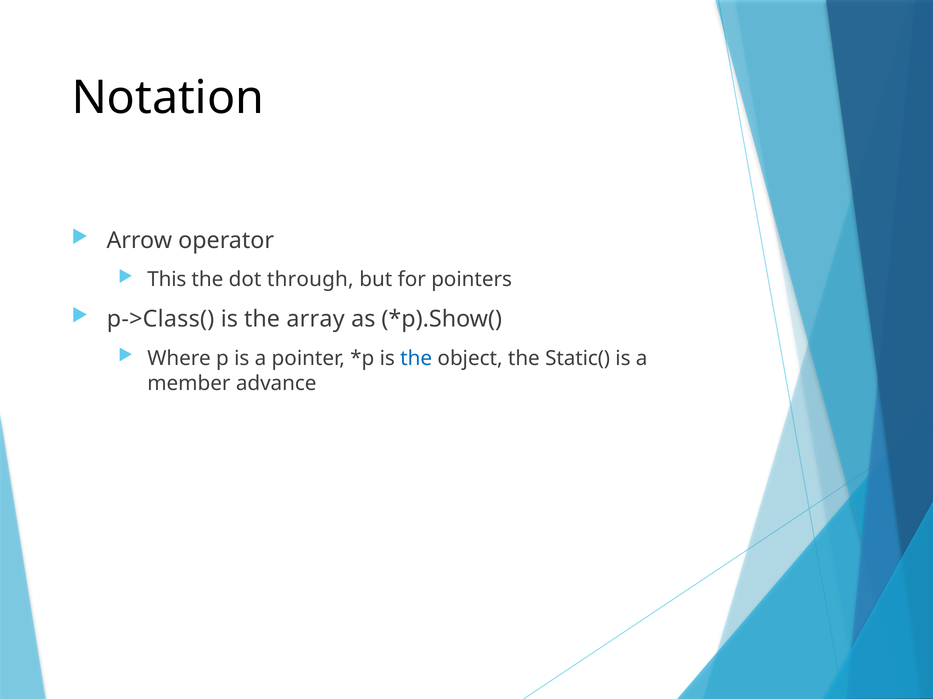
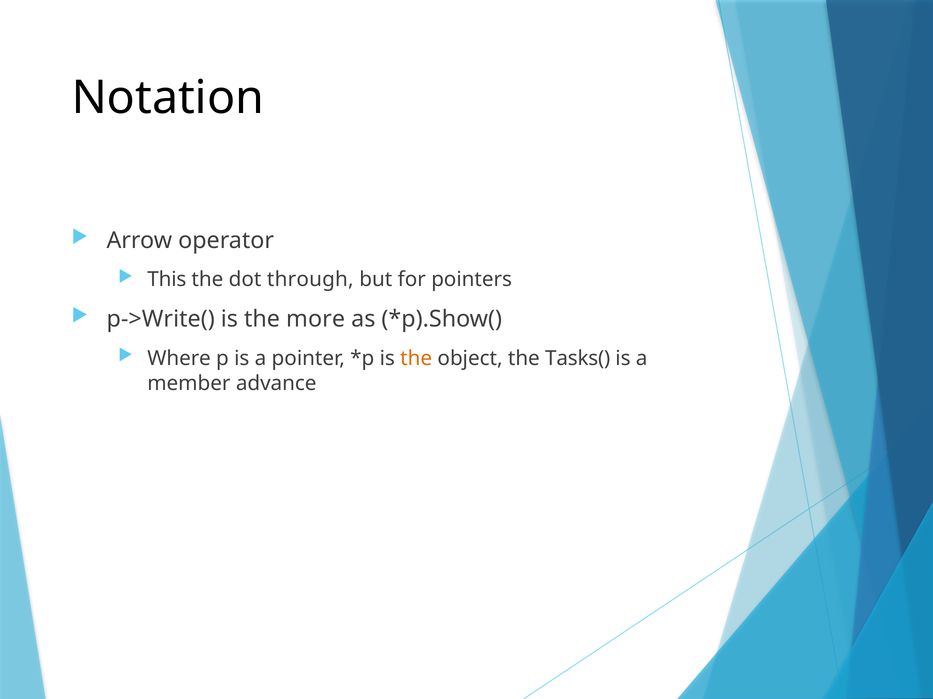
p->Class(: p->Class( -> p->Write( (161, 320)
array: array -> more (316, 320)
the colour: blue -> orange (416, 359)
Static(: Static( -> Tasks( (578, 359)
